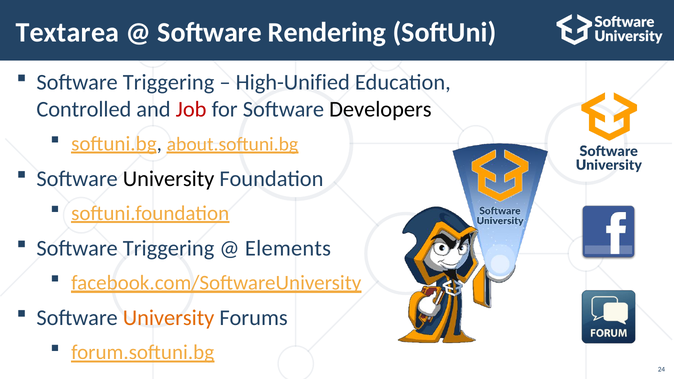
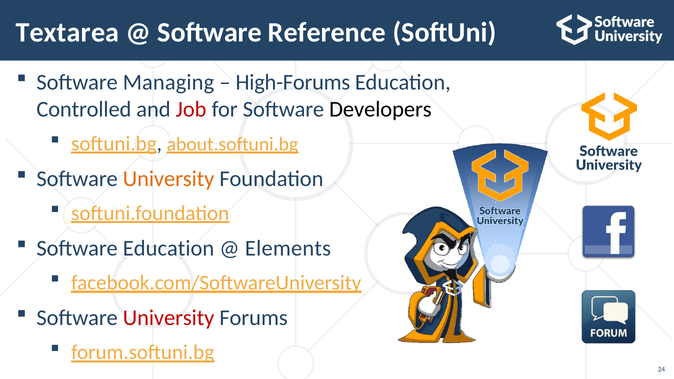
Rendering: Rendering -> Reference (327, 32)
Triggering: Triggering -> Managing (169, 82)
High-Unified: High-Unified -> High-Forums (293, 82)
University colour: black -> orange (169, 179)
Triggering: Triggering -> Education (169, 248)
University colour: orange -> red (169, 318)
